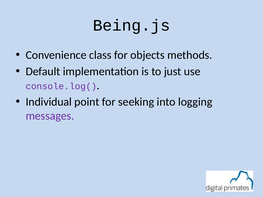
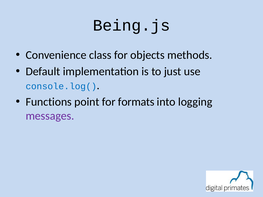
console.log( colour: purple -> blue (61, 86)
Individual: Individual -> Functions (49, 102)
seeking: seeking -> formats (136, 102)
